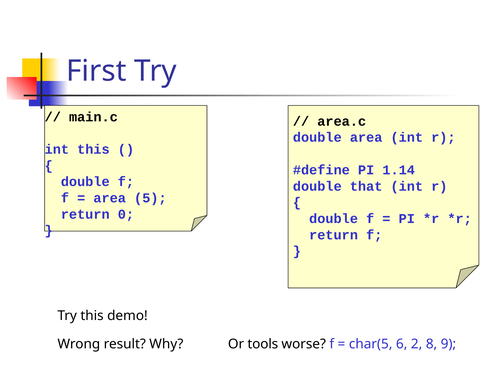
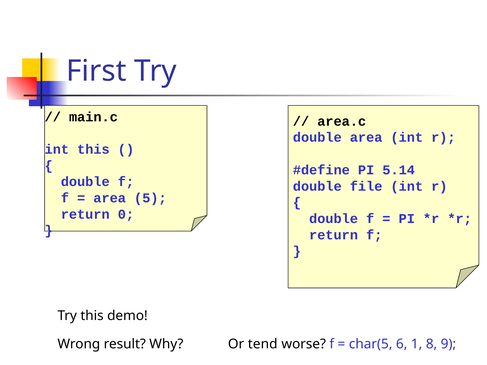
1.14: 1.14 -> 5.14 (399, 170)
that: that -> file (366, 186)
tools: tools -> tend (263, 344)
2: 2 -> 1 (417, 344)
